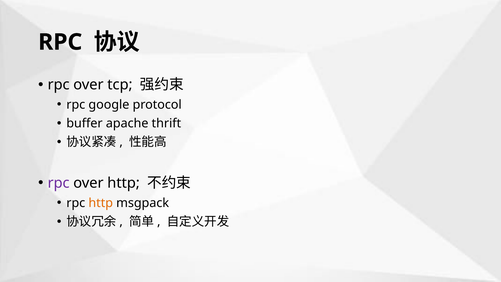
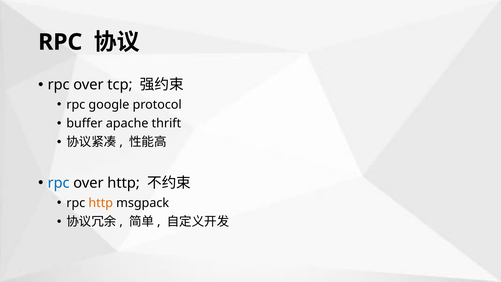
rpc colour: purple -> blue (59, 183)
